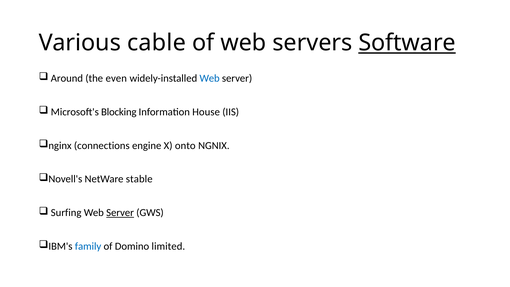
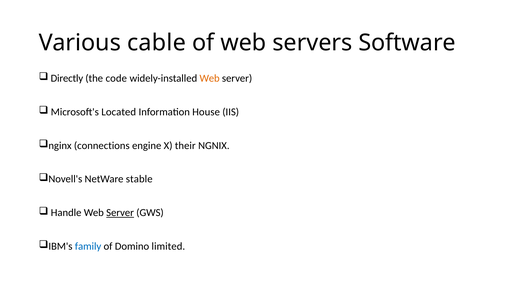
Software underline: present -> none (407, 43)
Around: Around -> Directly (67, 78)
even: even -> code (116, 78)
Web colour: blue -> orange (210, 78)
Blocking: Blocking -> Located (119, 112)
onto: onto -> their (185, 145)
Surfing: Surfing -> Handle (66, 213)
